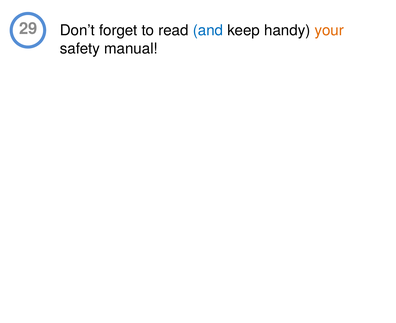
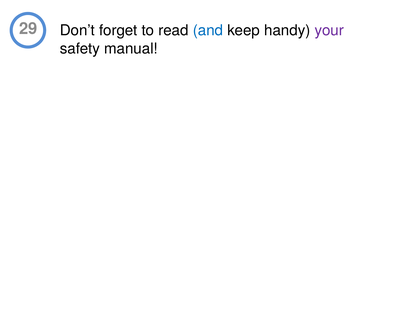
your colour: orange -> purple (329, 31)
